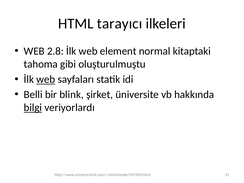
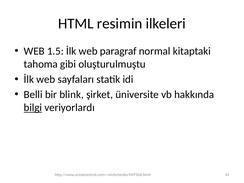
tarayıcı: tarayıcı -> resimin (120, 24)
2.8: 2.8 -> 1.5 (55, 51)
element: element -> paragraf (118, 51)
web underline: present -> none (46, 79)
